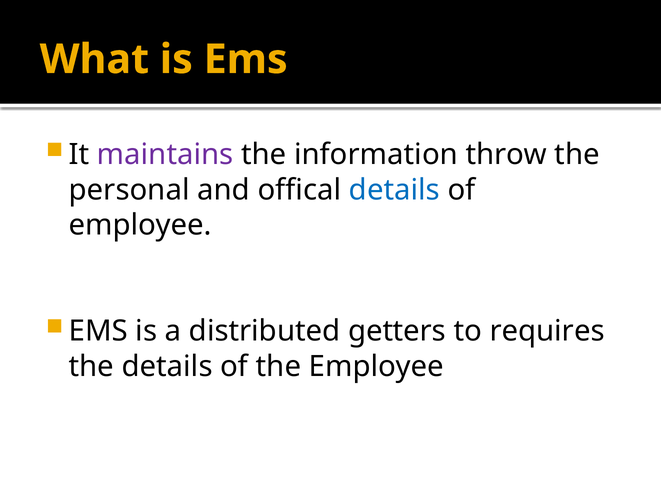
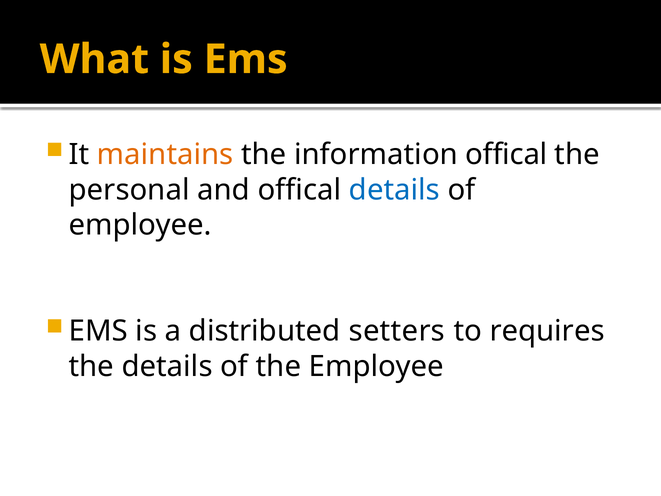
maintains colour: purple -> orange (165, 155)
information throw: throw -> offical (506, 155)
getters: getters -> setters (397, 331)
